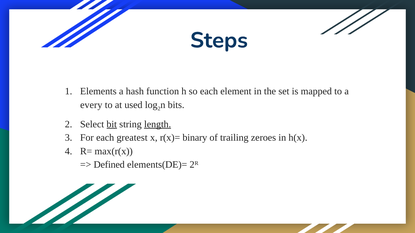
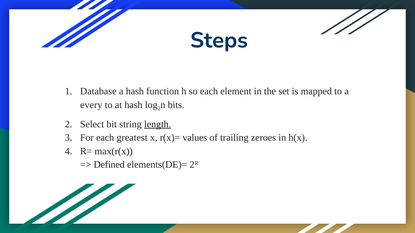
Elements: Elements -> Database (98, 91)
at used: used -> hash (133, 105)
bit underline: present -> none (112, 124)
binary: binary -> values (195, 138)
